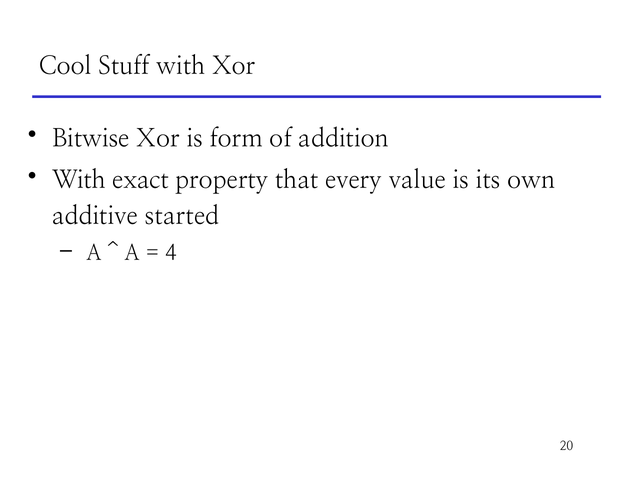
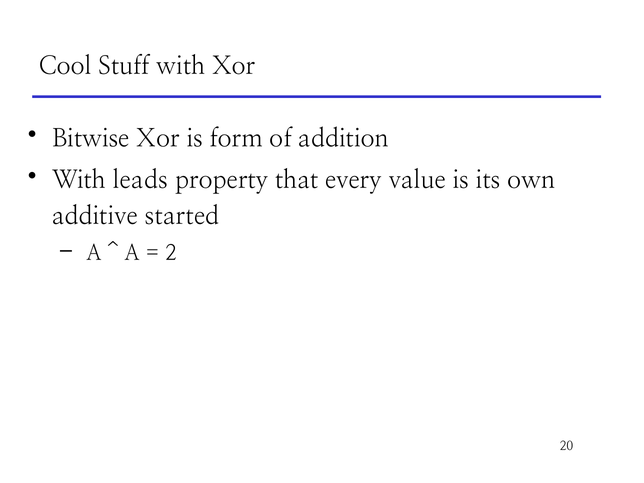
exact: exact -> leads (140, 180)
4: 4 -> 2 (171, 253)
